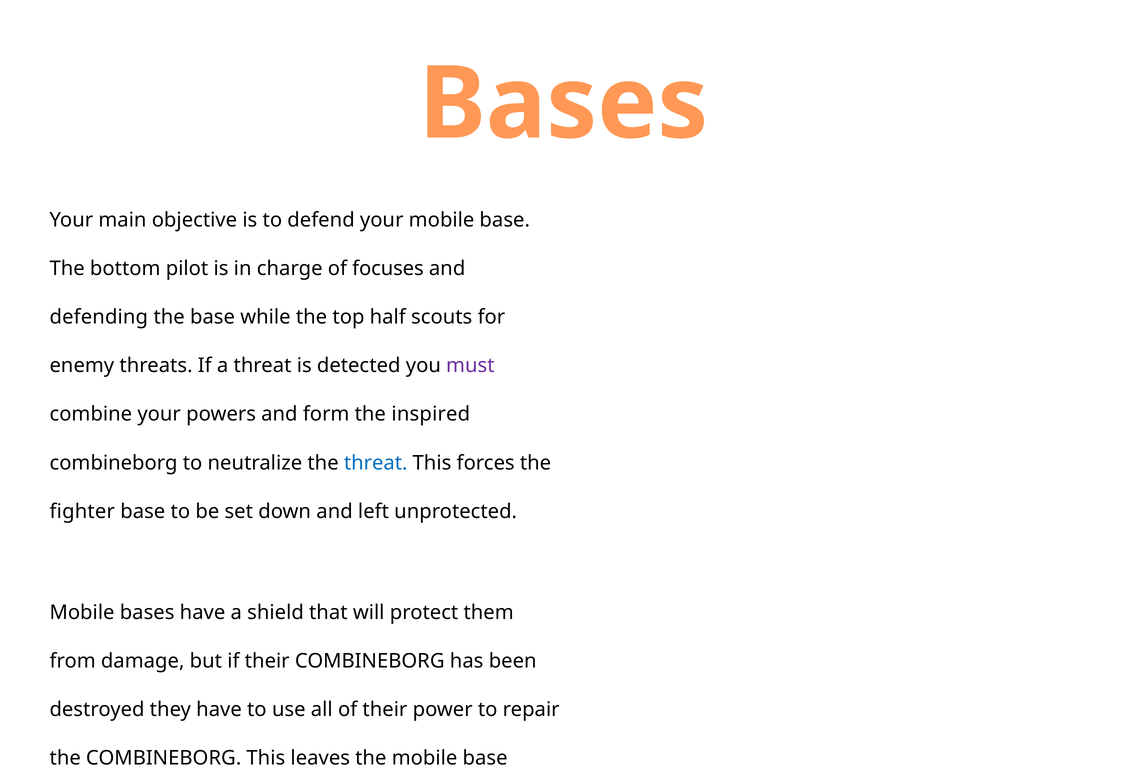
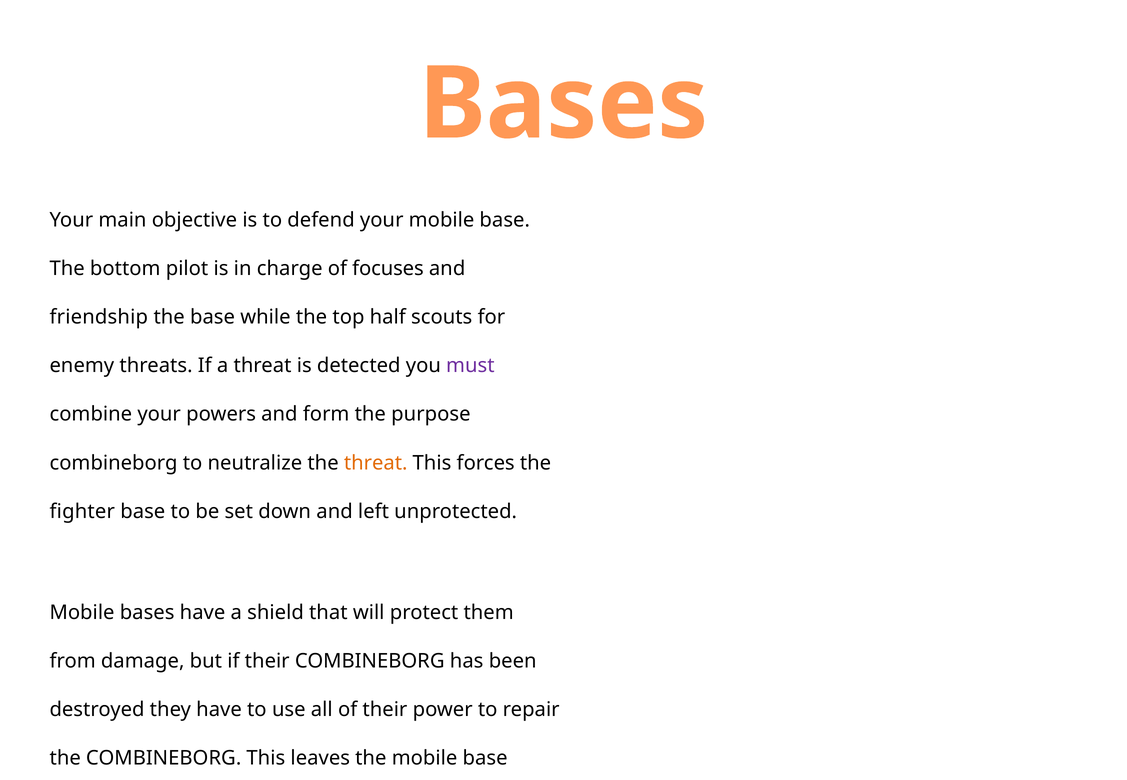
defending: defending -> friendship (99, 317)
inspired: inspired -> purpose (431, 414)
threat colour: blue -> orange (376, 463)
